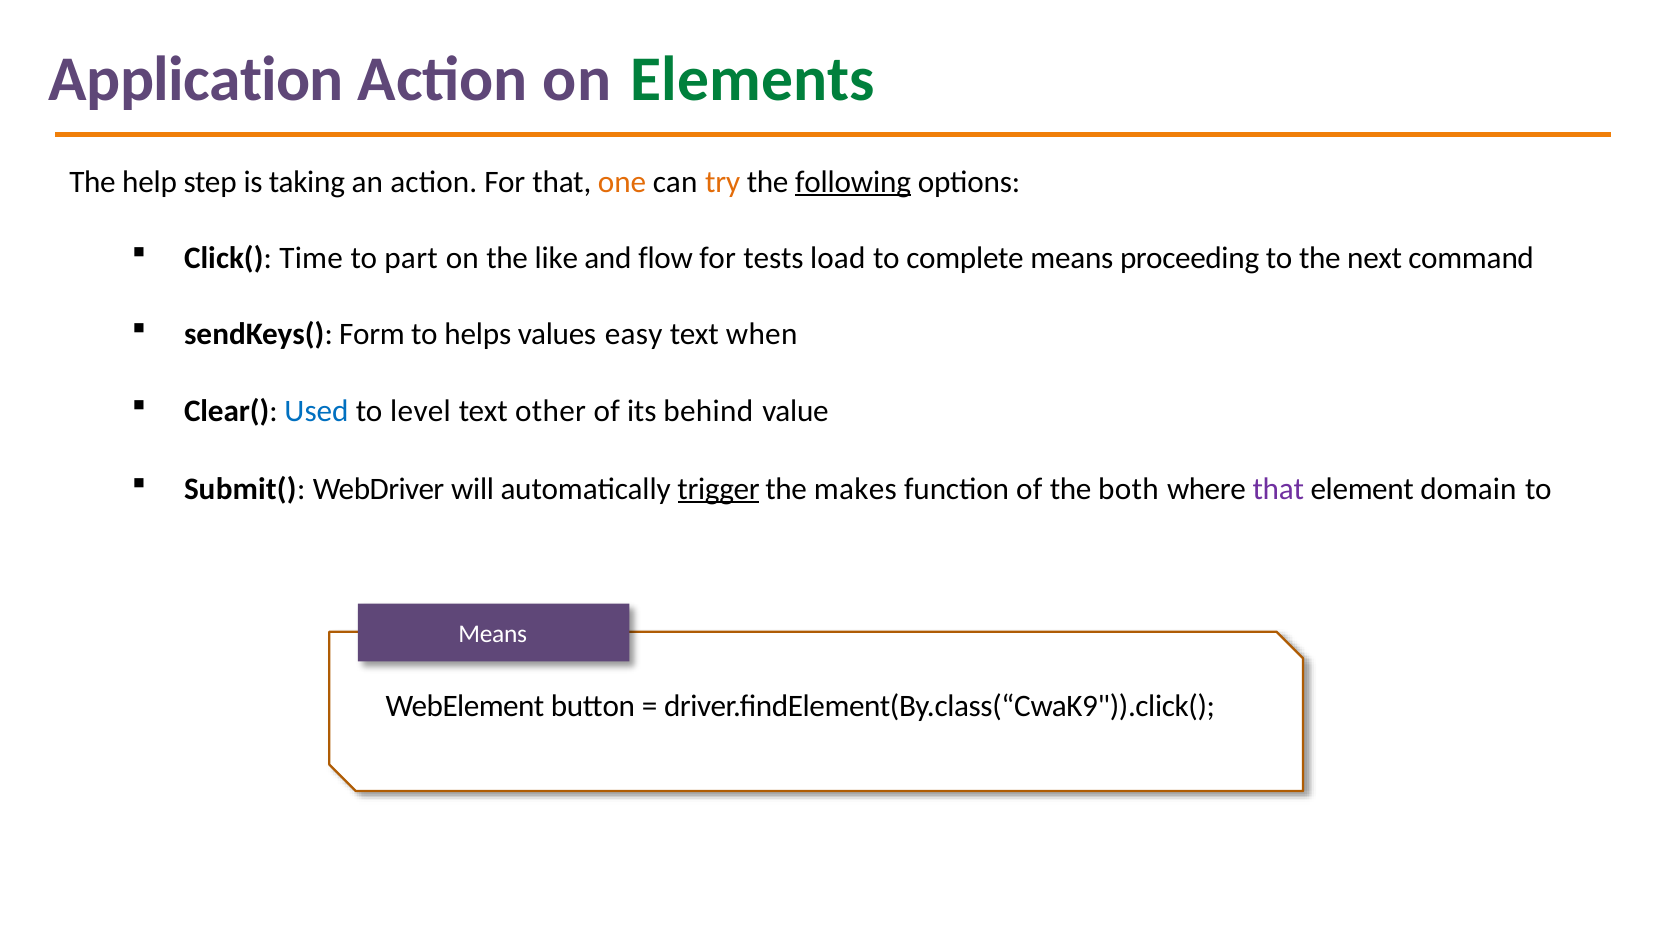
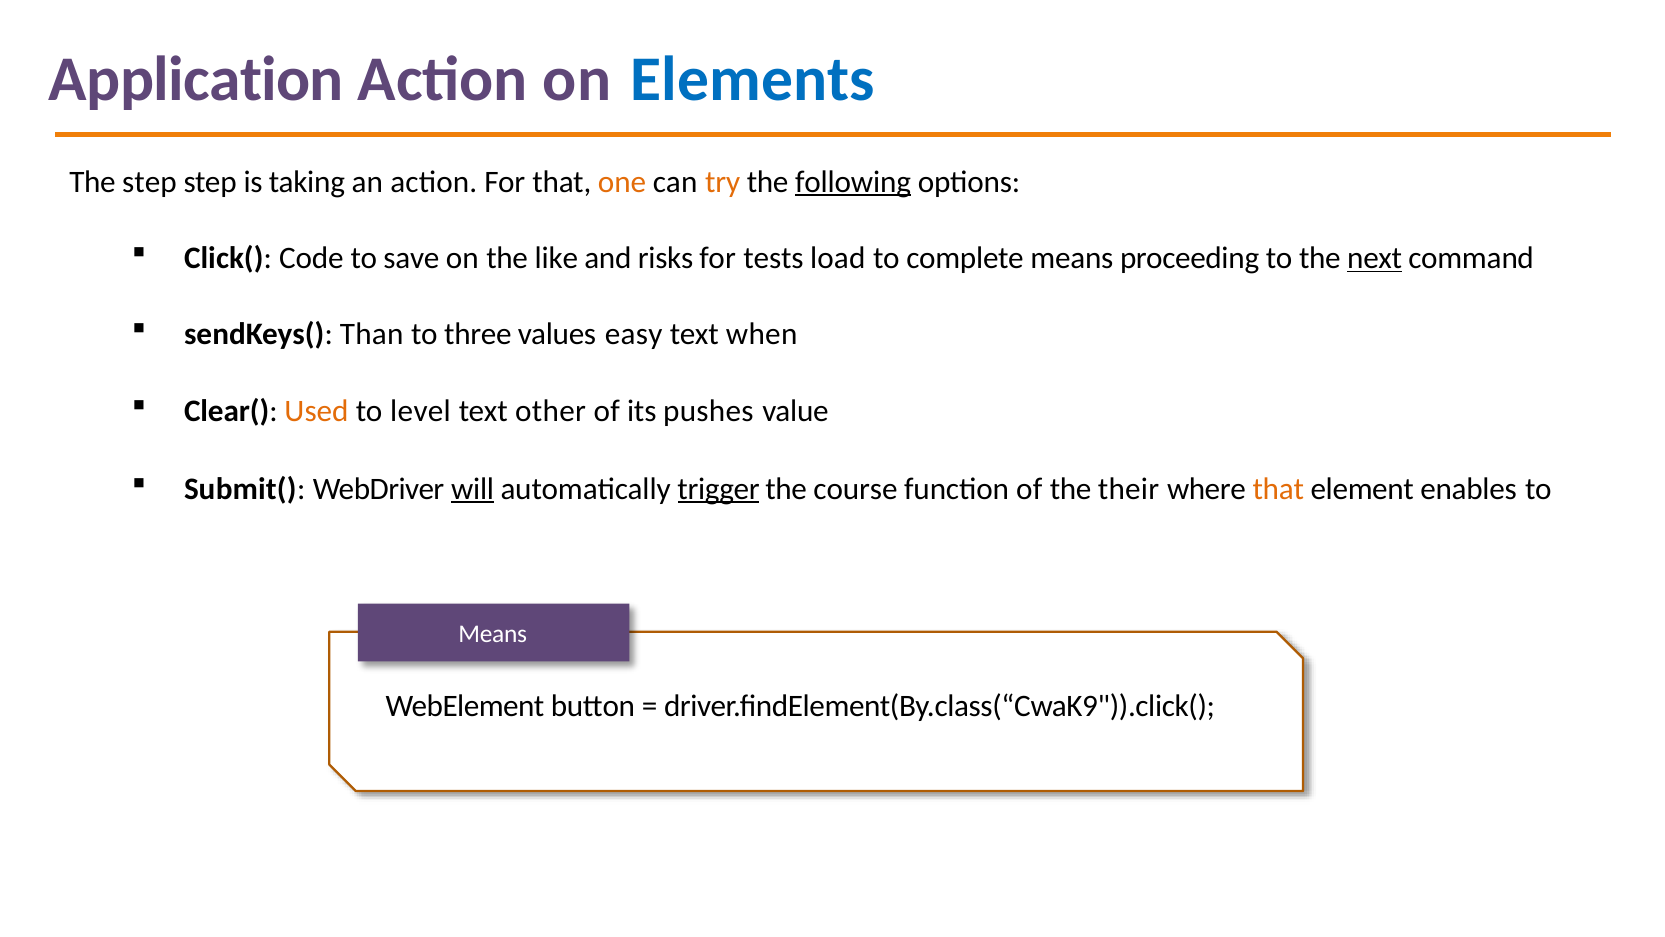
Elements colour: green -> blue (753, 79)
The help: help -> step (149, 182)
Time: Time -> Code (311, 258)
part: part -> save (411, 258)
flow: flow -> risks (666, 258)
next underline: none -> present (1375, 258)
Form: Form -> Than (372, 334)
helps: helps -> three (478, 334)
Used colour: blue -> orange (317, 411)
behind: behind -> pushes (708, 411)
will underline: none -> present (473, 489)
makes: makes -> course (856, 489)
both: both -> their (1129, 489)
that colour: purple -> orange (1278, 489)
domain: domain -> enables (1469, 489)
